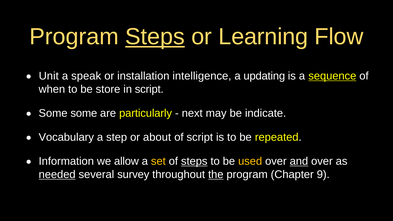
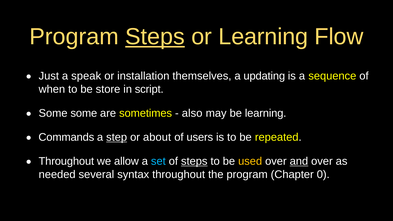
Unit: Unit -> Just (49, 76)
intelligence: intelligence -> themselves (202, 76)
sequence underline: present -> none (332, 76)
particularly: particularly -> sometimes (146, 113)
next: next -> also (192, 113)
be indicate: indicate -> learning (266, 113)
Vocabulary: Vocabulary -> Commands (66, 137)
step underline: none -> present (117, 137)
of script: script -> users (200, 137)
Information: Information -> Throughout (66, 161)
set colour: yellow -> light blue (158, 161)
needed underline: present -> none (57, 175)
survey: survey -> syntax (133, 175)
the underline: present -> none (216, 175)
9: 9 -> 0 (323, 175)
